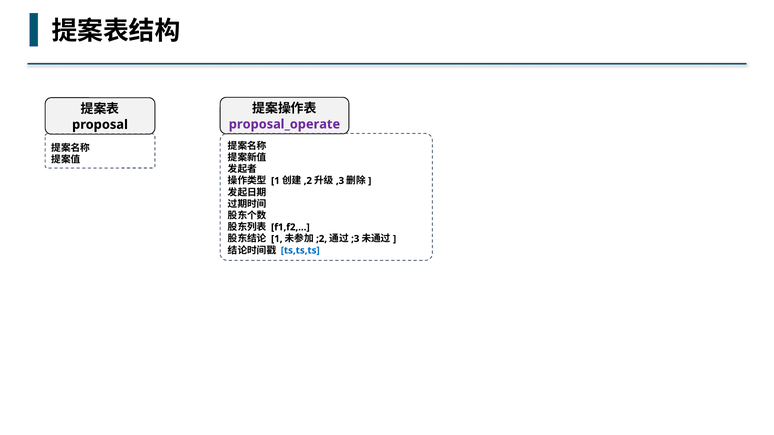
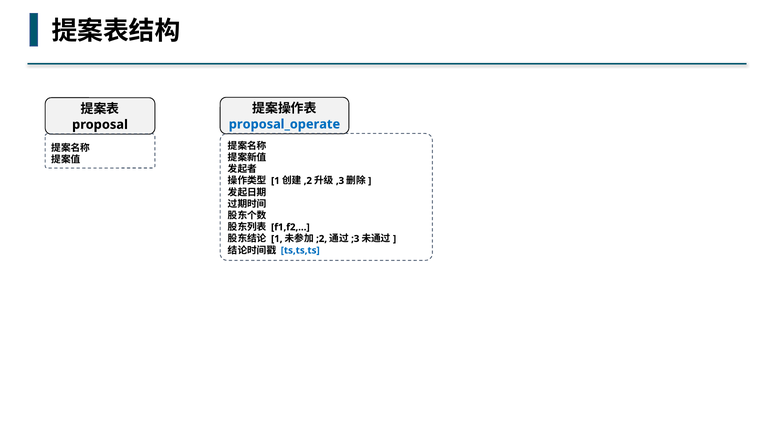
proposal_operate colour: purple -> blue (284, 124)
